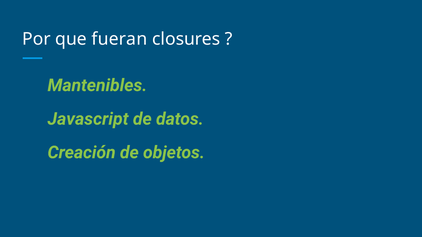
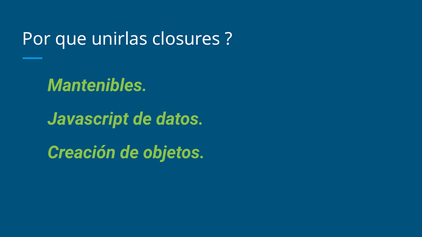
fueran: fueran -> unirlas (119, 39)
